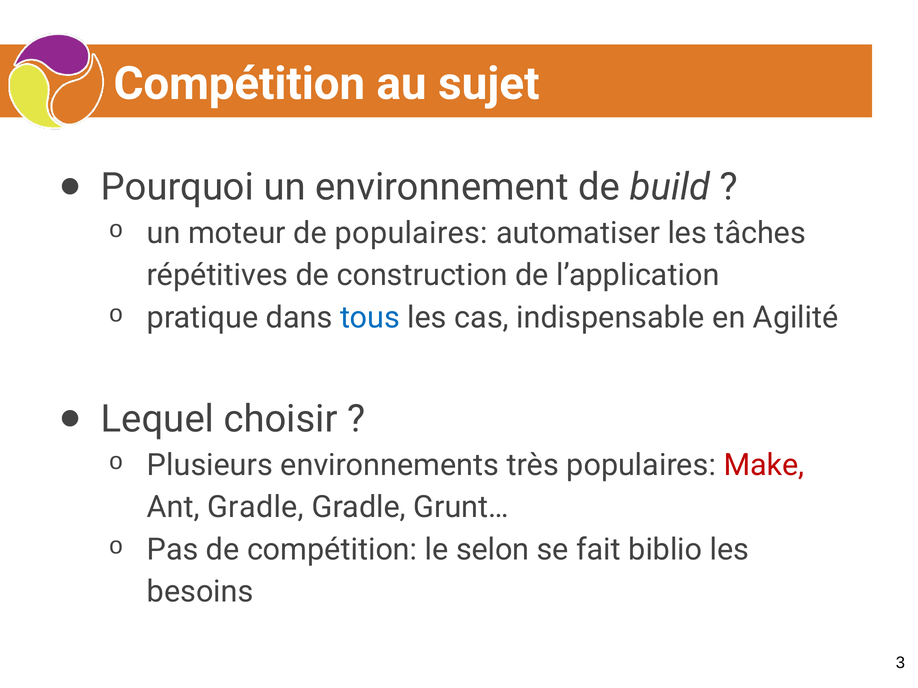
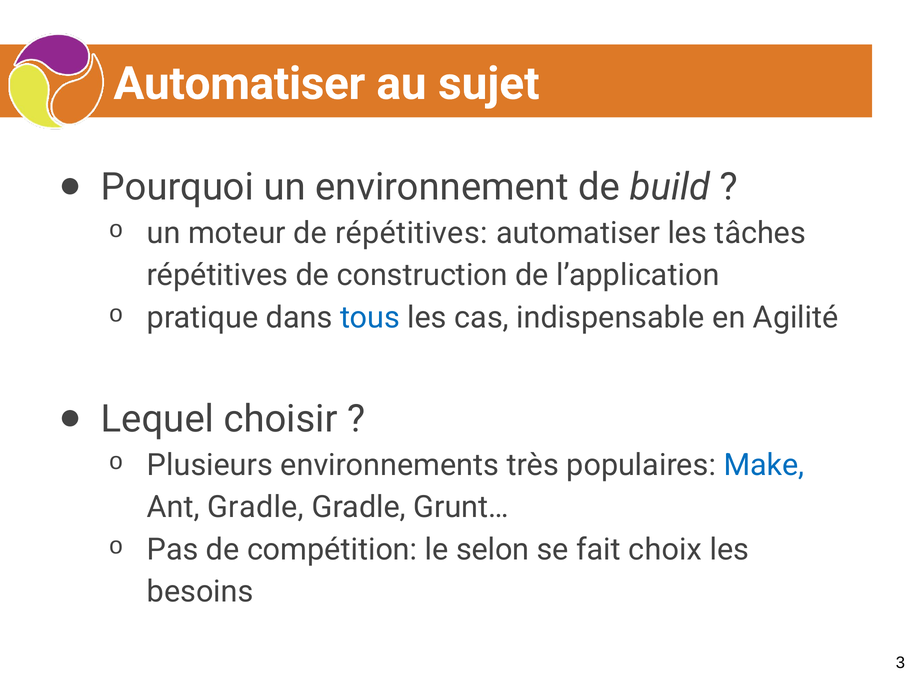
Compétition: Compétition -> Automatiser (239, 84)
de populaires: populaires -> répétitives (411, 233)
Make colour: red -> blue (764, 465)
biblio: biblio -> choix (665, 550)
